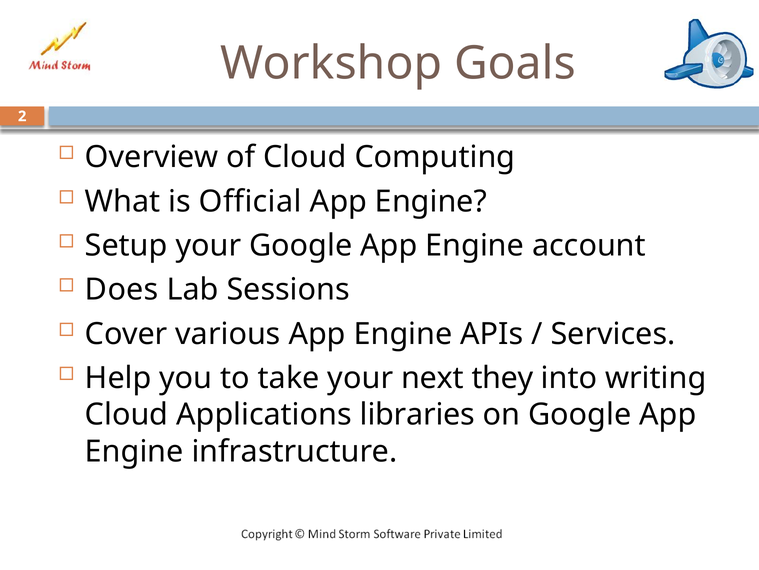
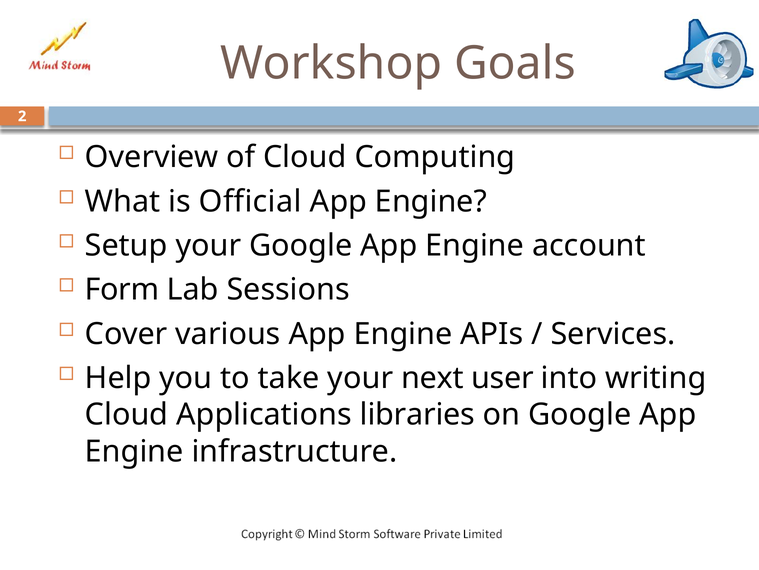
Does: Does -> Form (122, 289)
they: they -> user (503, 378)
